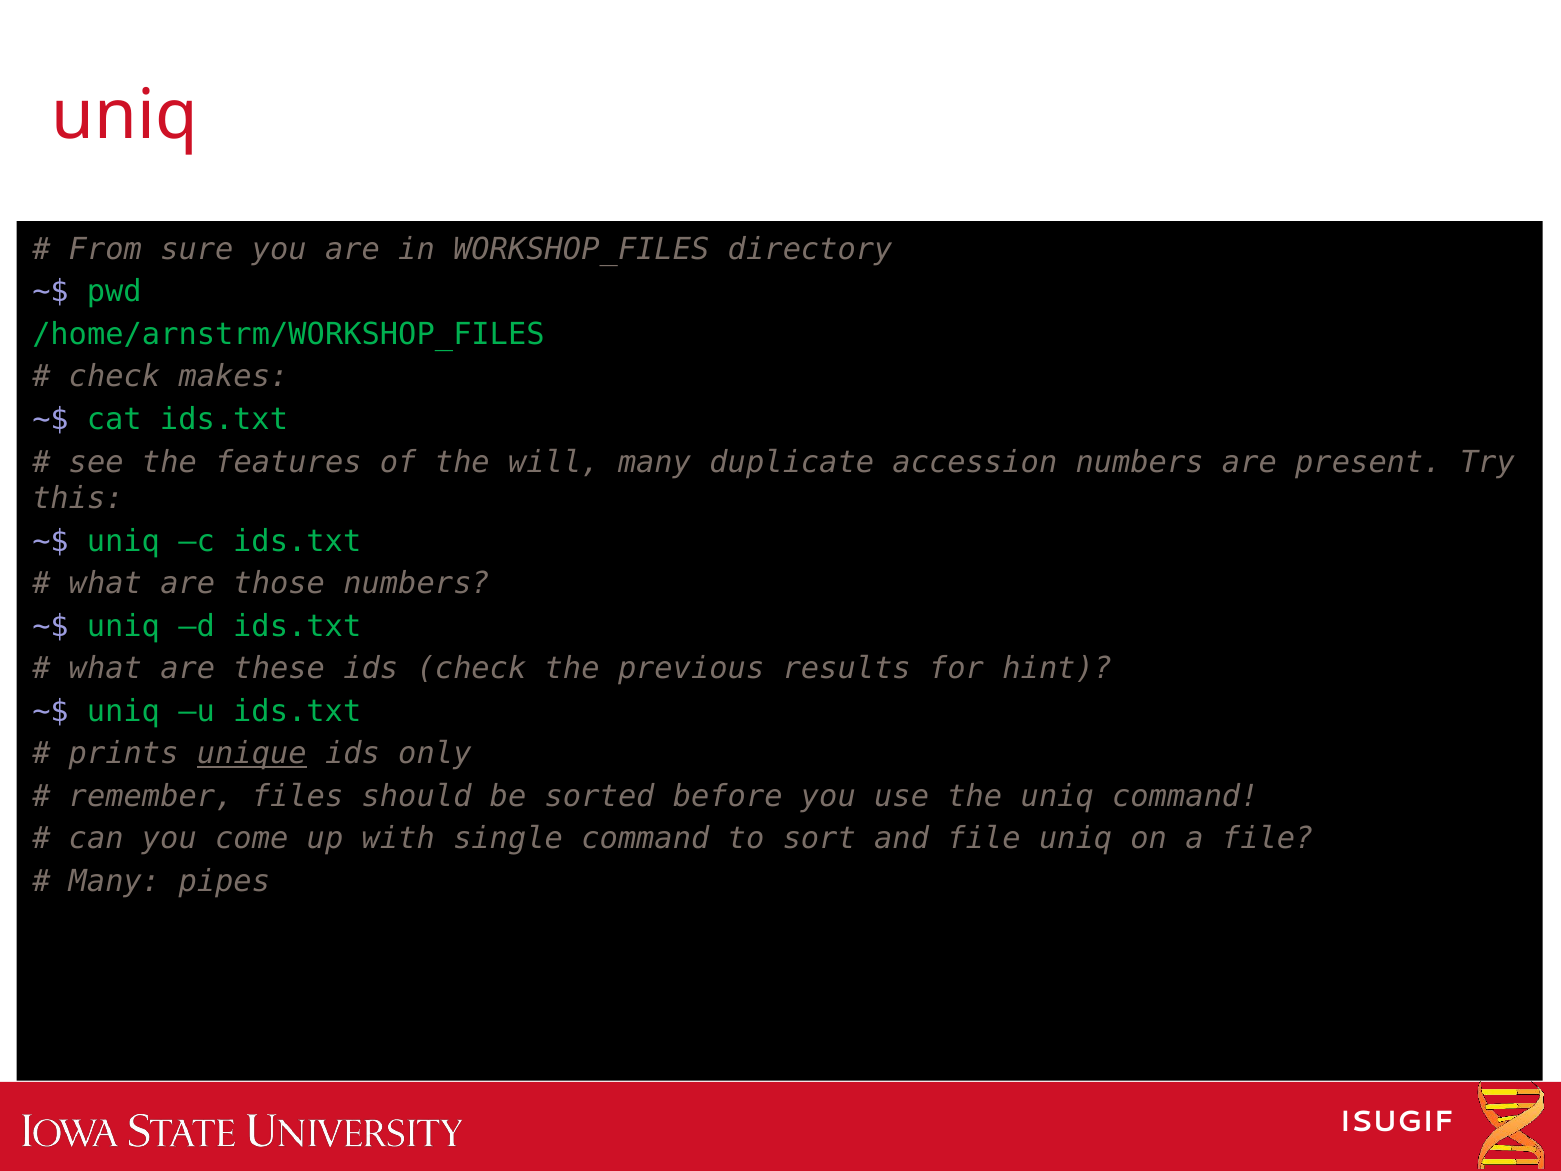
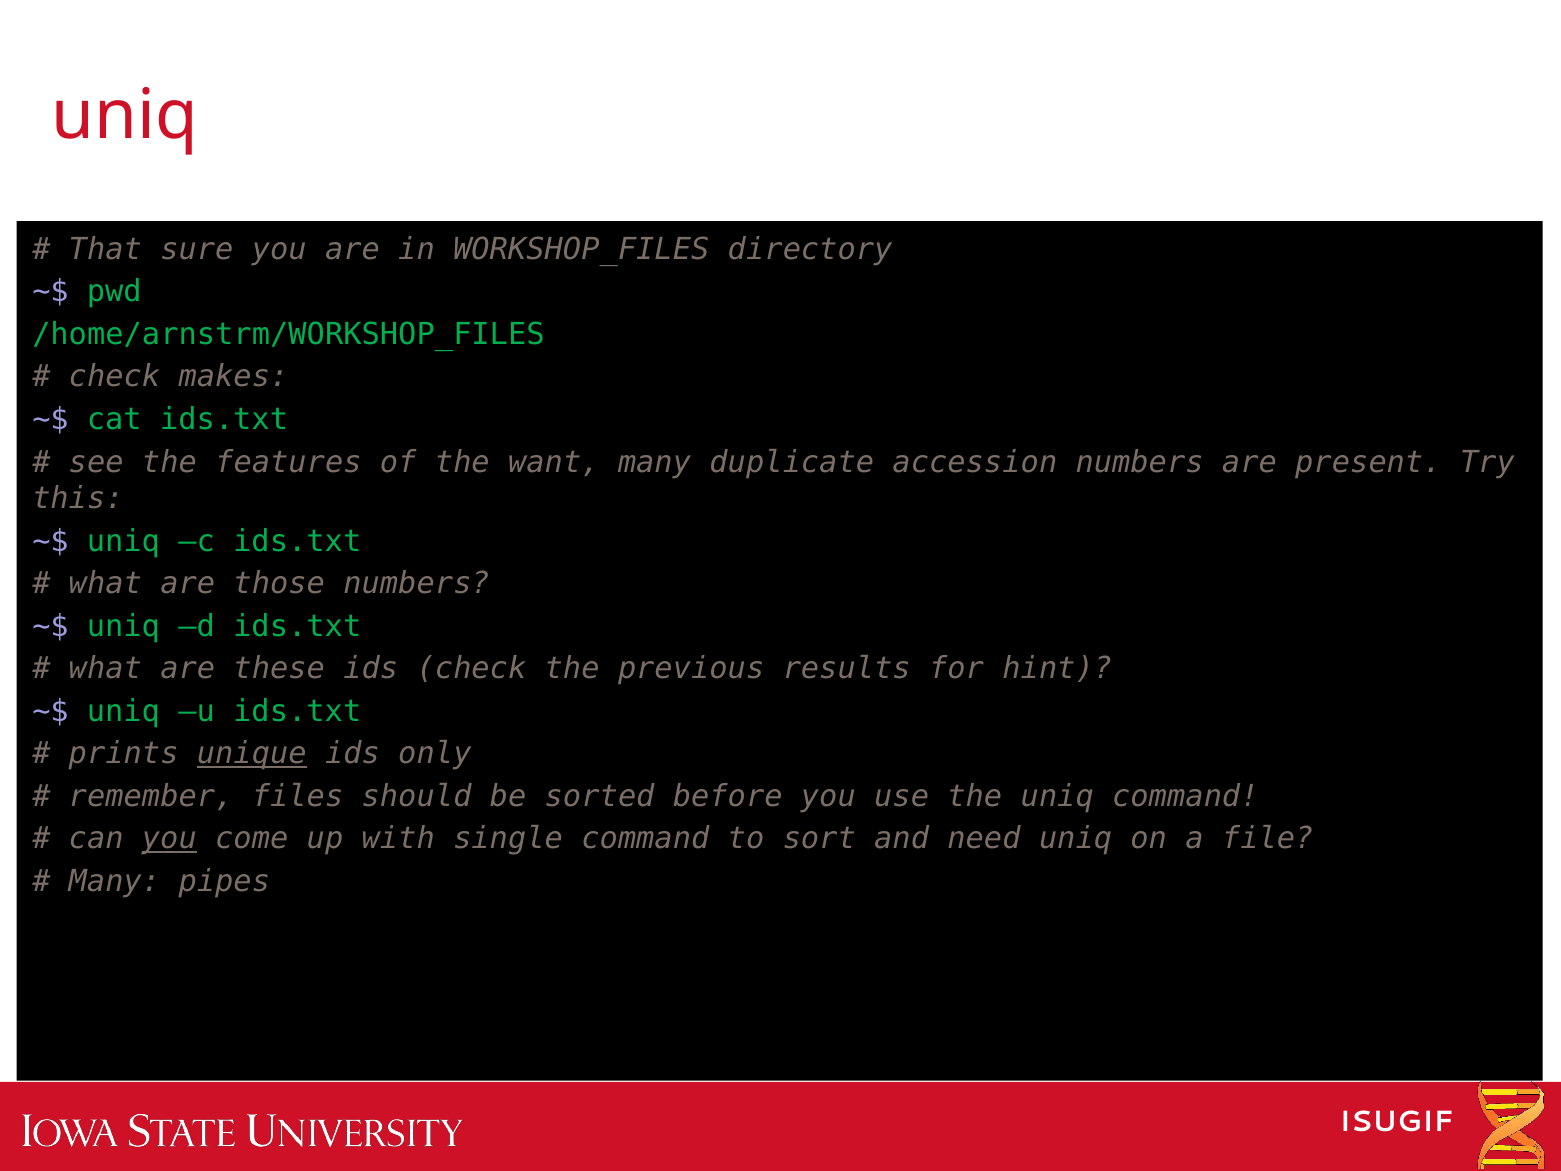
From: From -> That (105, 249)
will: will -> want (554, 462)
you underline: none -> present (169, 839)
and file: file -> need (984, 839)
